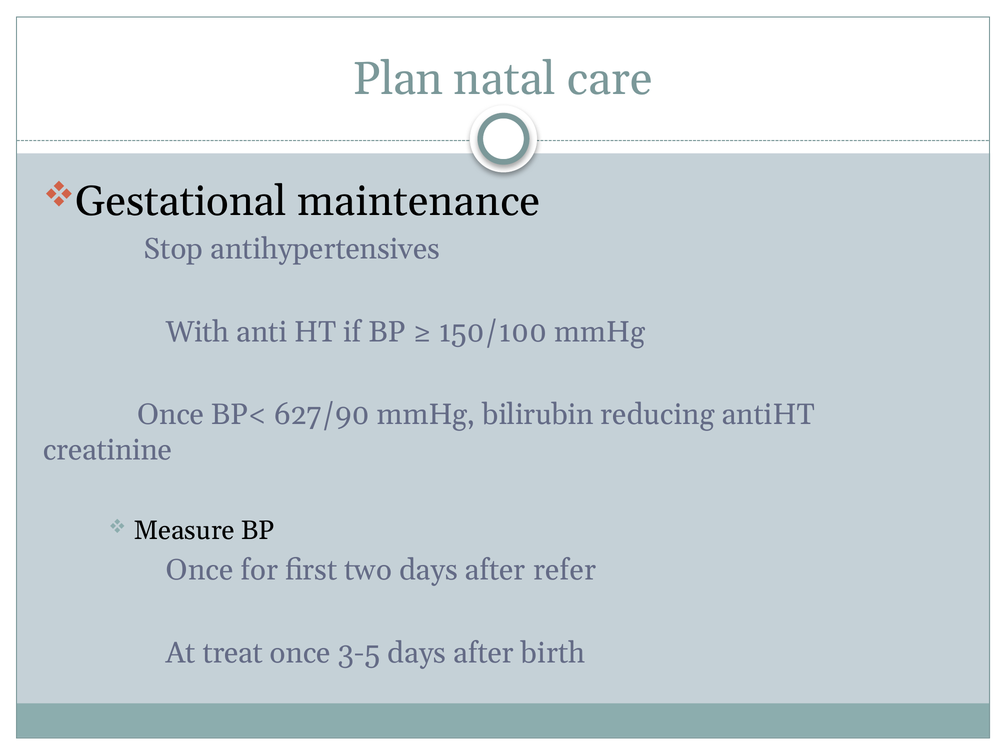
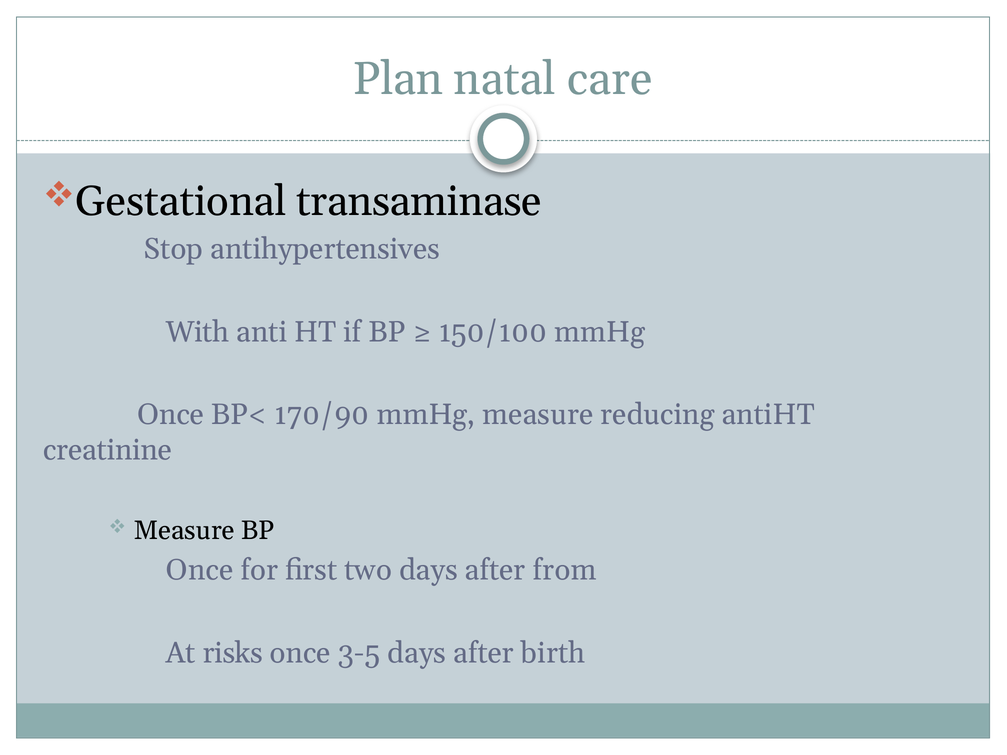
maintenance: maintenance -> transaminase (419, 201)
627/90: 627/90 -> 170/90 (322, 415)
mmHg bilirubin: bilirubin -> measure (538, 415)
refer: refer -> from (565, 570)
treat: treat -> risks (233, 653)
